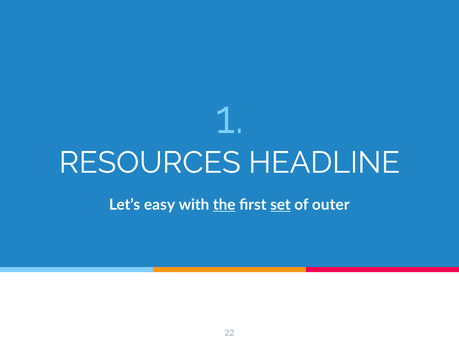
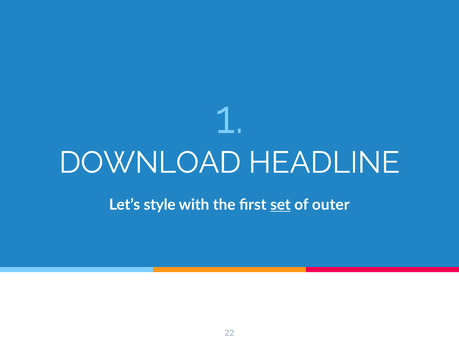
RESOURCES: RESOURCES -> DOWNLOAD (150, 163)
easy: easy -> style (160, 205)
the underline: present -> none (224, 205)
